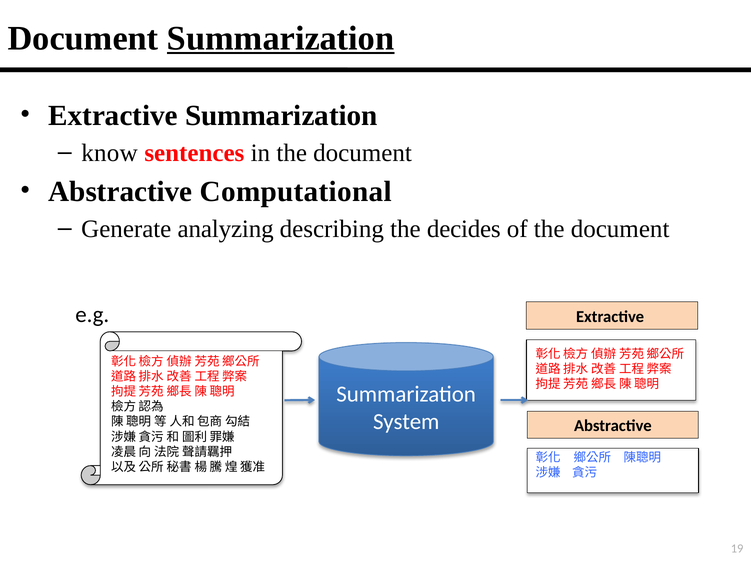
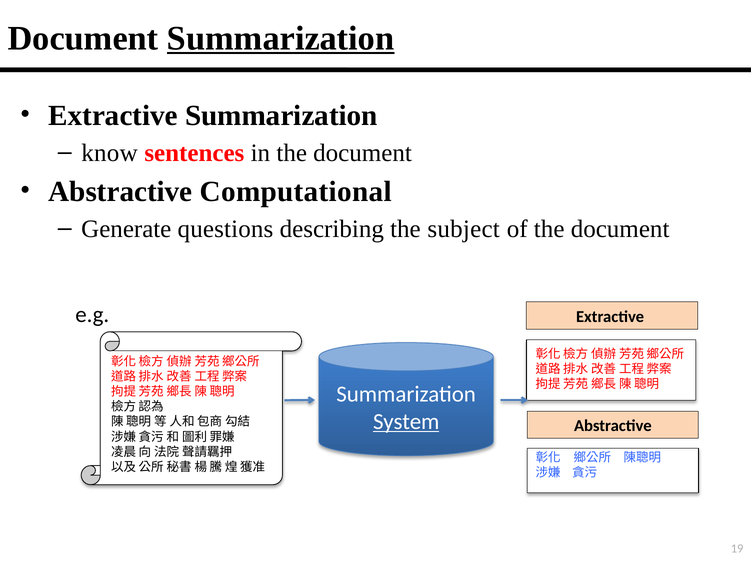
analyzing: analyzing -> questions (225, 229)
decides: decides -> subject (464, 229)
System underline: none -> present (406, 422)
